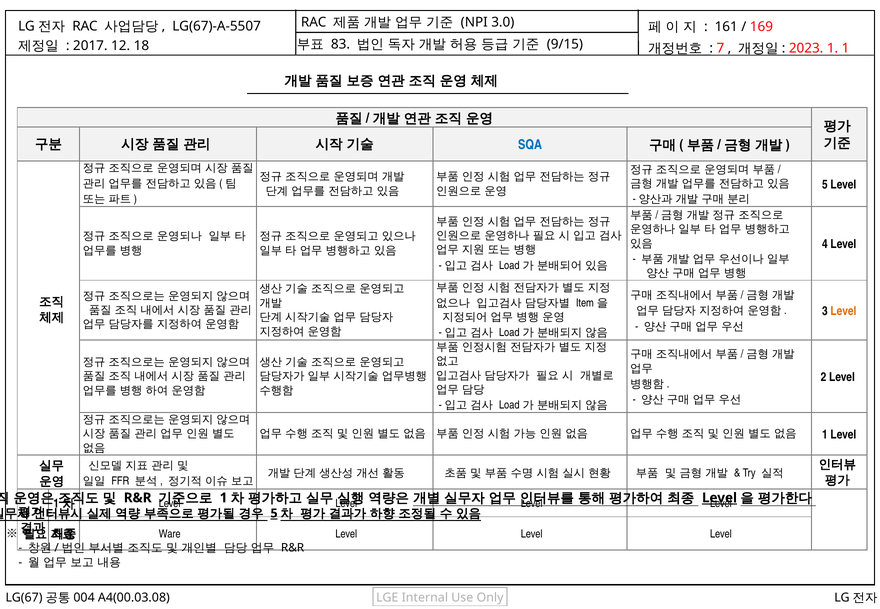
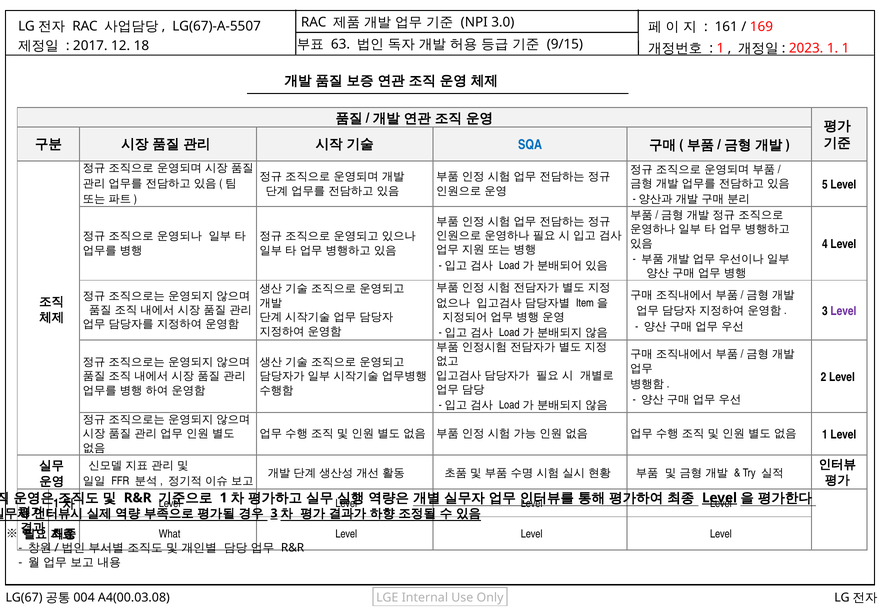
83: 83 -> 63 (341, 44)
7: 7 -> 1 (720, 49)
Level colour: orange -> purple (843, 311)
5: 5 -> 3 (274, 513)
Ware: Ware -> What (170, 534)
